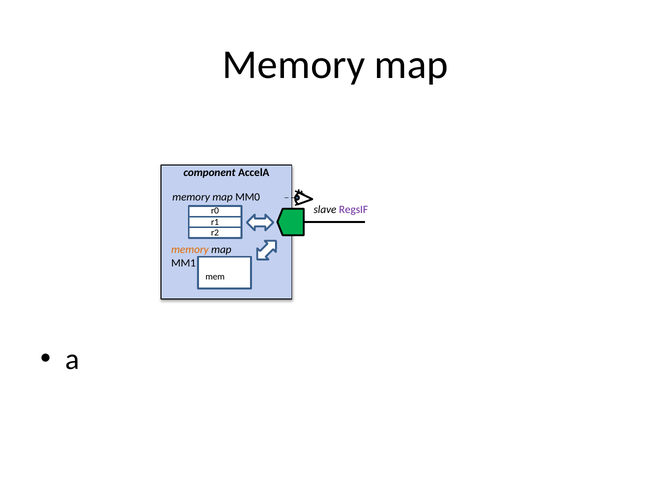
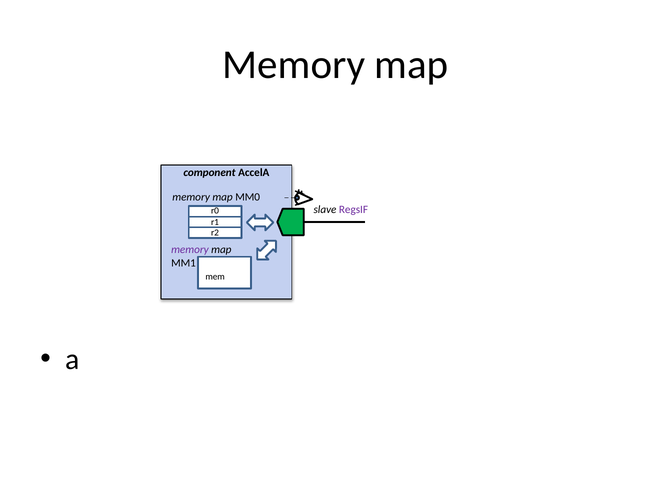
memory colour: orange -> purple (190, 250)
